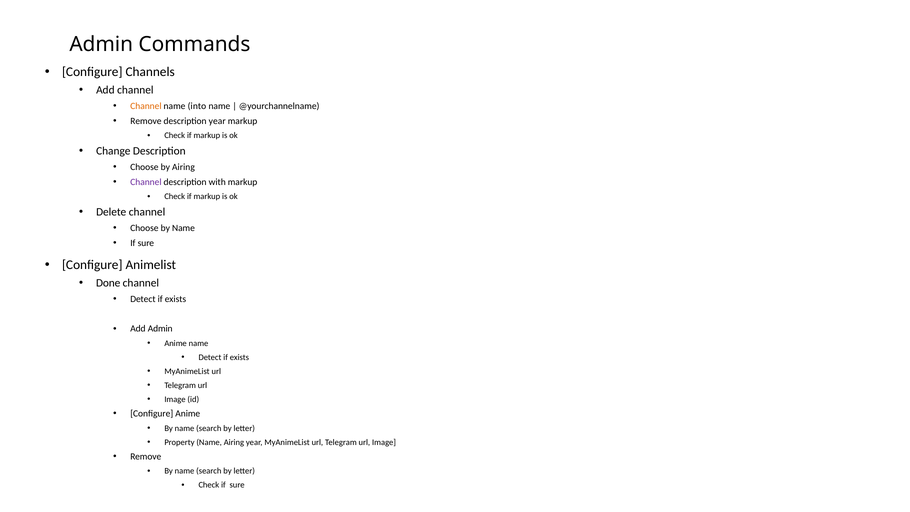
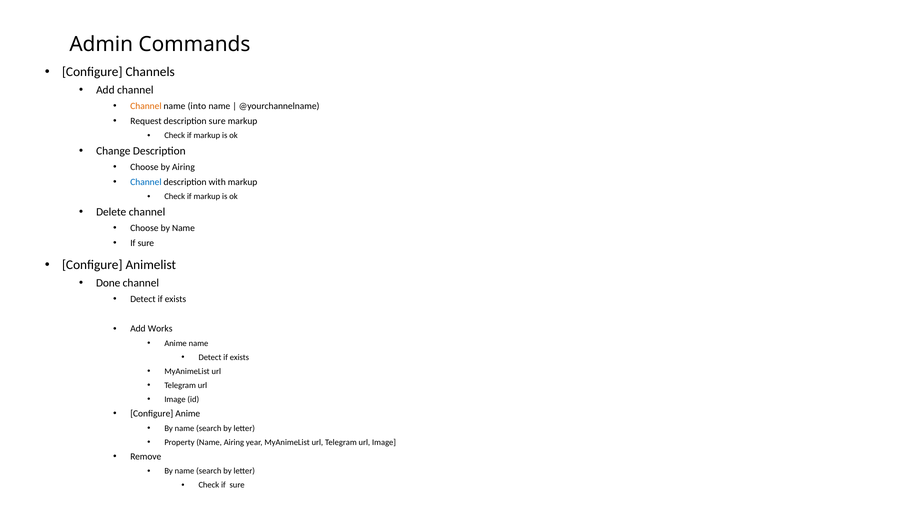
Remove: Remove -> Request (146, 121)
description year: year -> sure (217, 121)
Channel colour: purple -> blue (146, 182)
Add Admin: Admin -> Works (160, 329)
